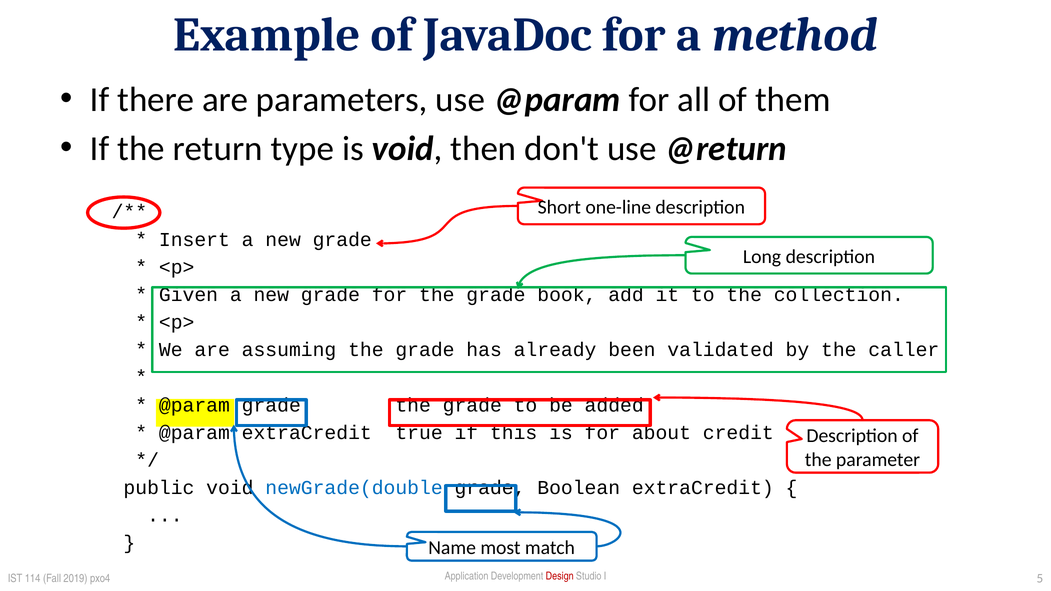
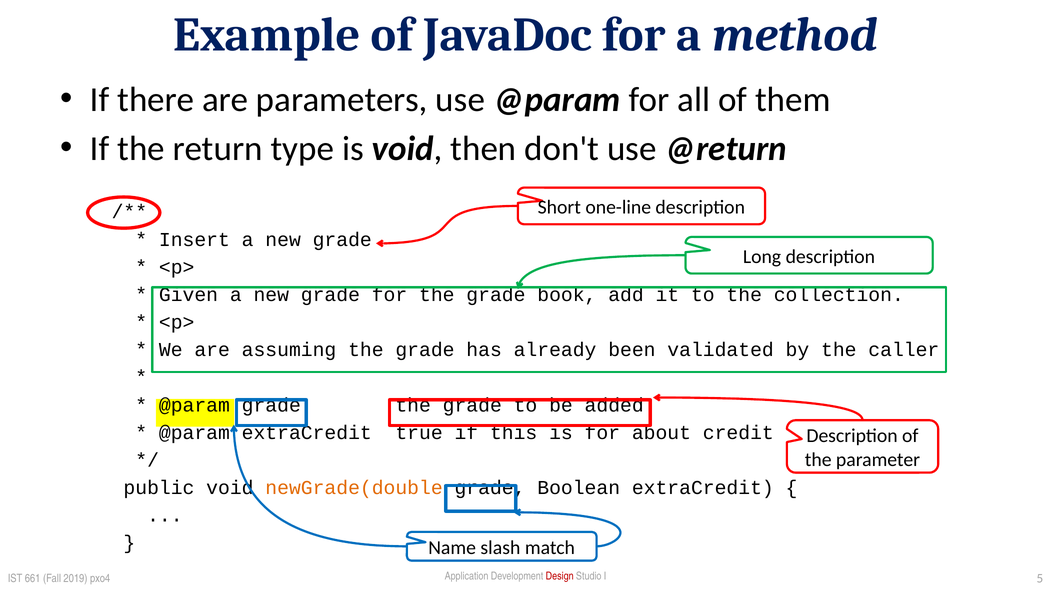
newGrade(double colour: blue -> orange (354, 488)
most: most -> slash (500, 548)
114: 114 -> 661 (33, 579)
